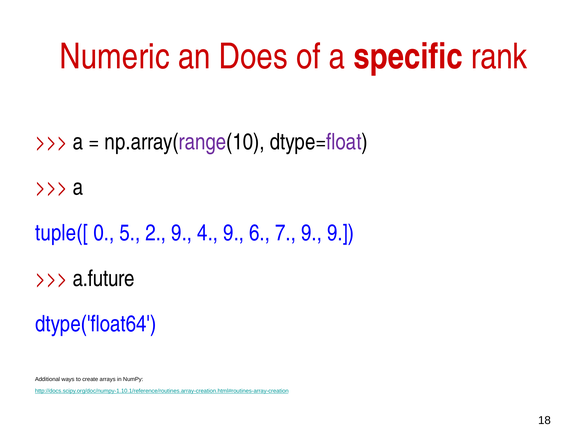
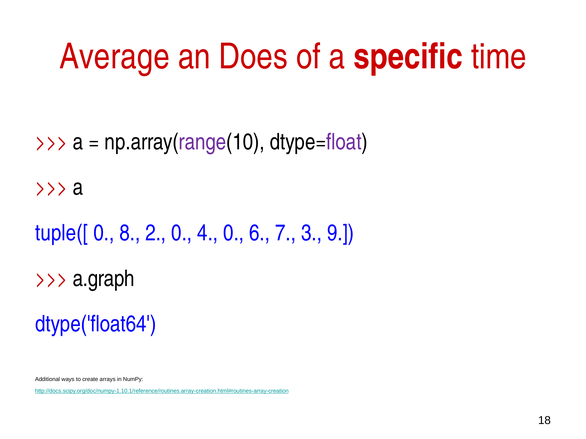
Numeric: Numeric -> Average (115, 57)
rank: rank -> time (499, 57)
5: 5 -> 8 (130, 233)
2 9: 9 -> 0 (182, 233)
4 9: 9 -> 0 (234, 233)
7 9: 9 -> 3 (312, 233)
a.future: a.future -> a.graph (104, 279)
